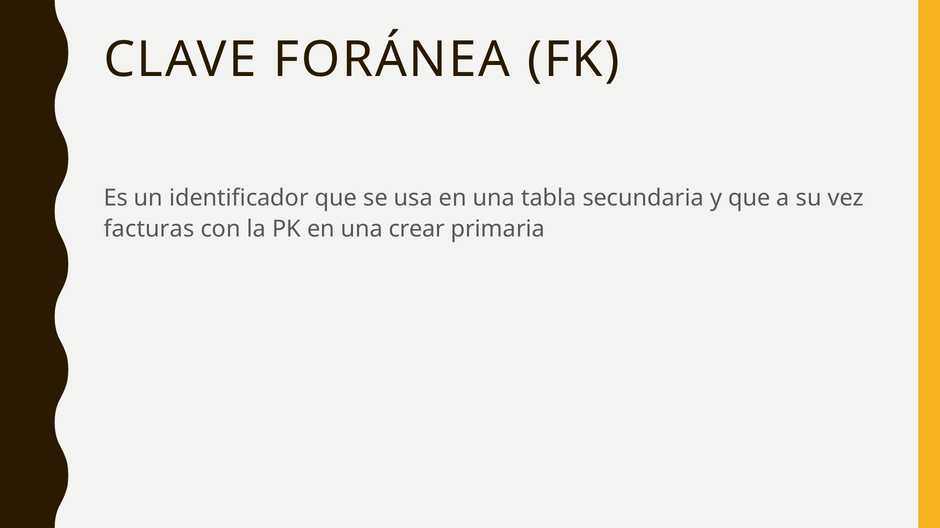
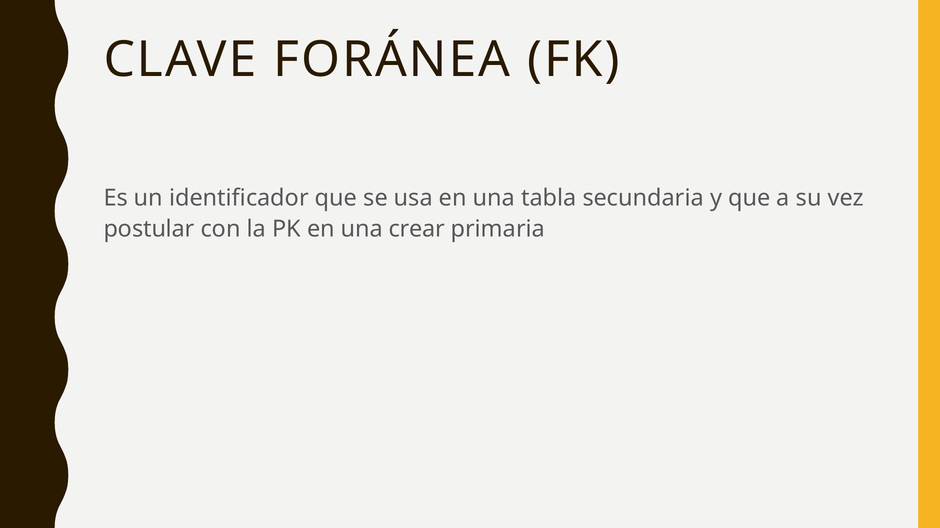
facturas: facturas -> postular (149, 229)
